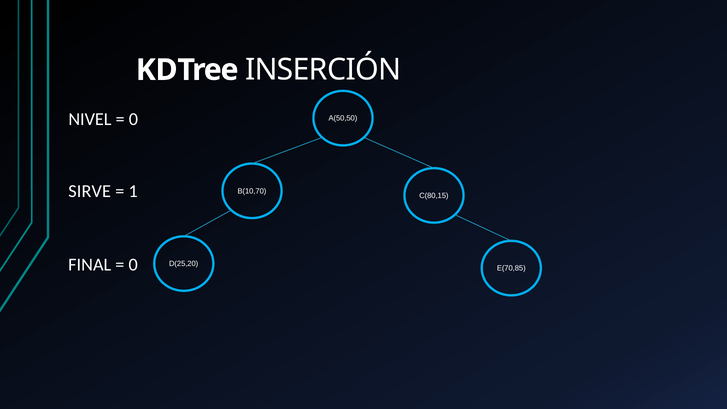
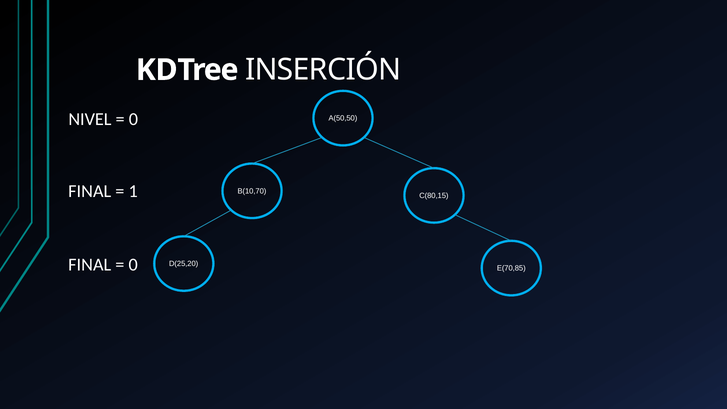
SIRVE: SIRVE -> FINAL (90, 191)
